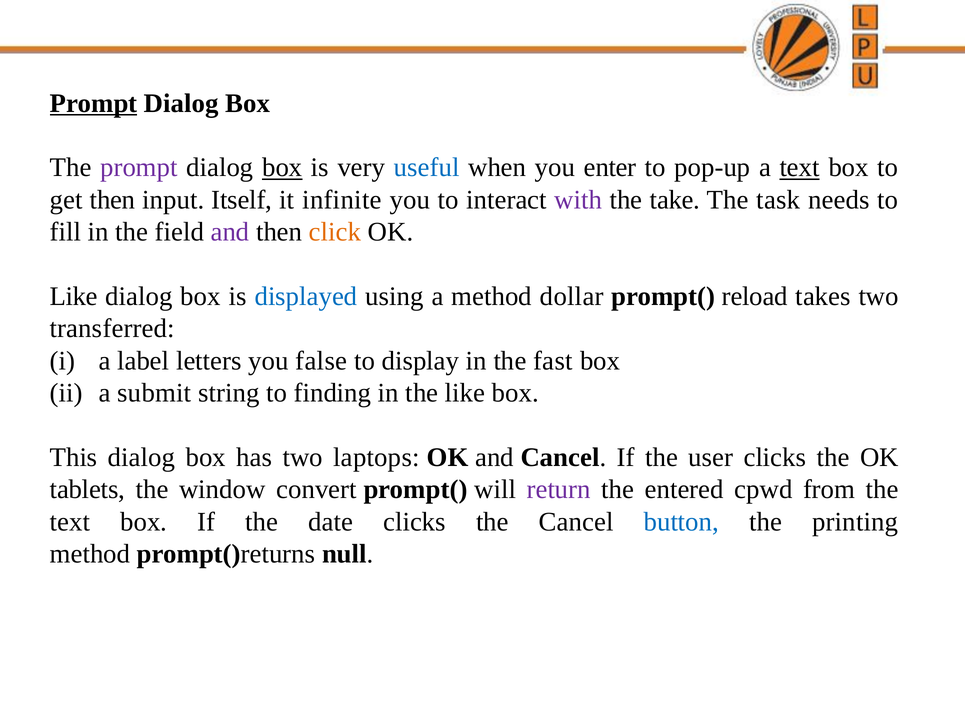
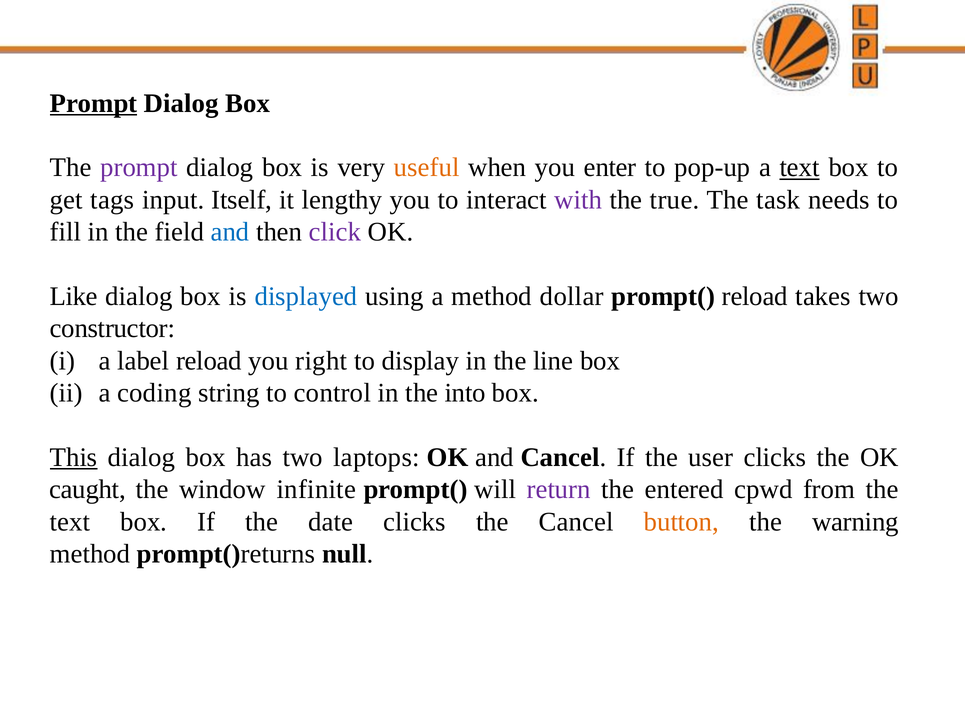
box underline: present -> none (282, 168)
useful colour: blue -> orange (427, 168)
get then: then -> tags (112, 200)
infinite: infinite -> lengthy (342, 200)
take: take -> true (675, 200)
and colour: purple -> blue (230, 232)
click colour: orange -> purple (335, 232)
transferred: transferred -> constructor (112, 328)
label letters: letters -> reload (209, 361)
false: false -> right (321, 361)
fast: fast -> line (553, 361)
submit: submit -> coding (154, 393)
finding: finding -> control (332, 393)
the like: like -> into (465, 393)
This underline: none -> present (74, 457)
tablets: tablets -> caught (88, 489)
convert: convert -> infinite (316, 489)
button colour: blue -> orange (681, 522)
printing: printing -> warning (855, 522)
